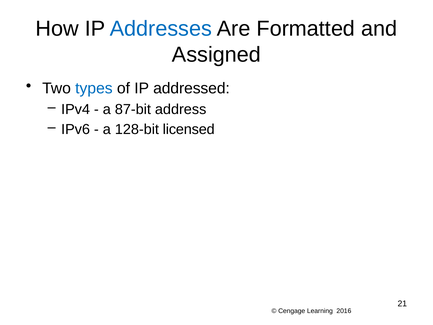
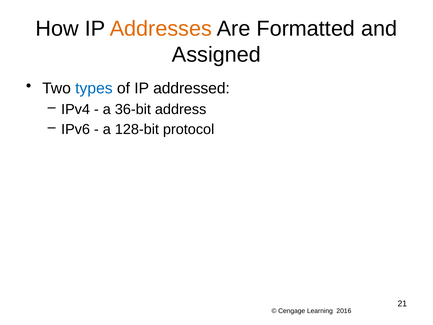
Addresses colour: blue -> orange (161, 29)
87-bit: 87-bit -> 36-bit (133, 109)
licensed: licensed -> protocol (189, 129)
